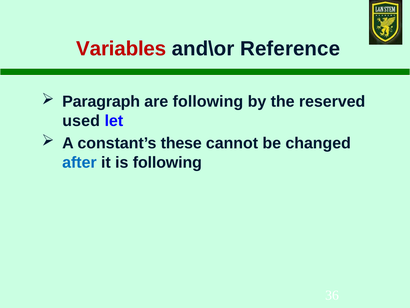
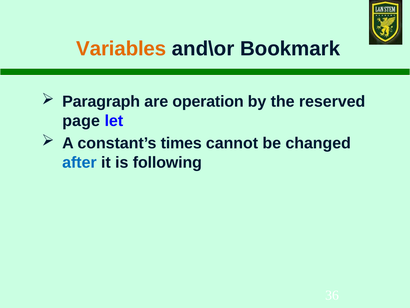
Variables colour: red -> orange (121, 49)
Reference: Reference -> Bookmark (290, 49)
are following: following -> operation (208, 102)
used: used -> page (81, 121)
these: these -> times (181, 143)
